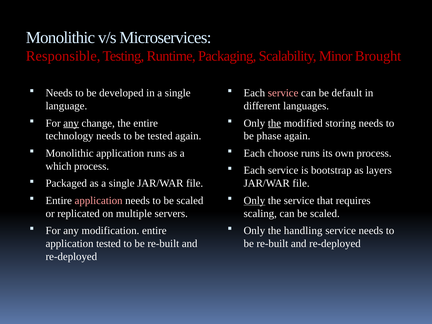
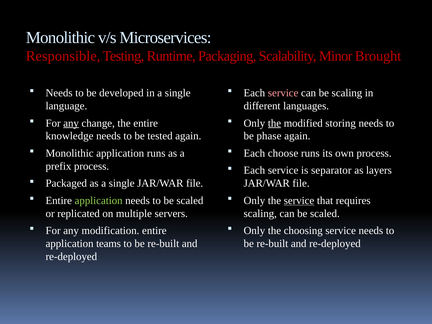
be default: default -> scaling (347, 93)
technology: technology -> knowledge (70, 136)
which: which -> prefix (58, 166)
bootstrap: bootstrap -> separator (331, 170)
application colour: pink -> light green (99, 201)
Only underline: present -> none (254, 201)
service underline: none -> present (299, 201)
handling: handling -> choosing (303, 231)
application tested: tested -> teams (109, 244)
